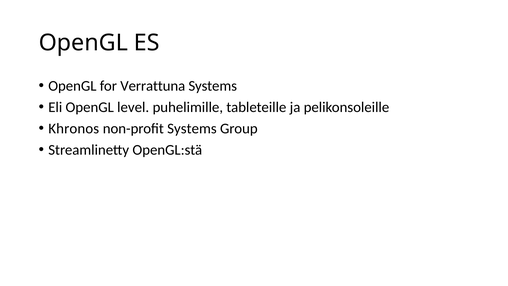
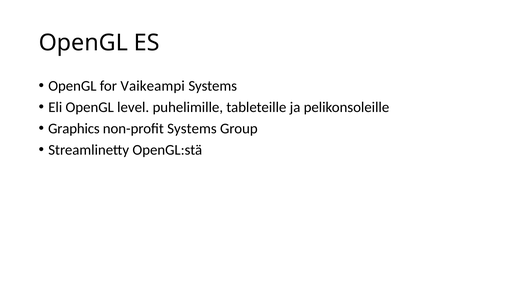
Verrattuna: Verrattuna -> Vaikeampi (153, 86)
Khronos: Khronos -> Graphics (74, 128)
